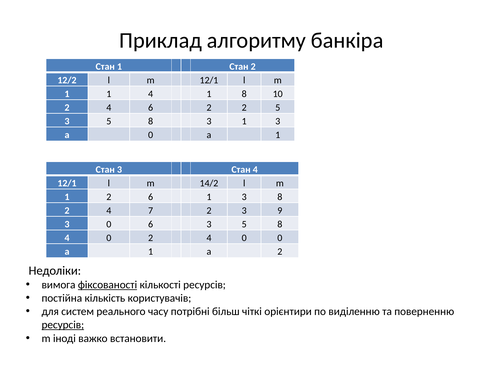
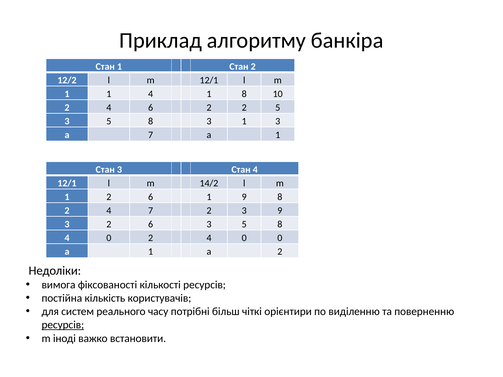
a 0: 0 -> 7 (151, 135)
6 1 3: 3 -> 9 (244, 197)
3 0: 0 -> 2 (109, 224)
фіксованості underline: present -> none (108, 285)
